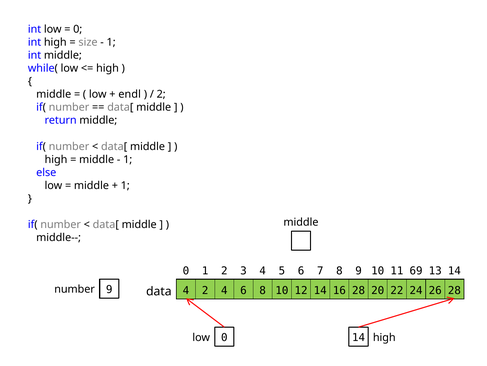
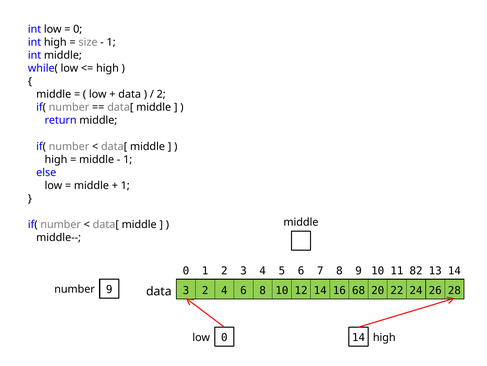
endl: endl -> data (130, 94)
69: 69 -> 82 (416, 270)
data 4: 4 -> 3 (186, 290)
16 28: 28 -> 68 (359, 290)
